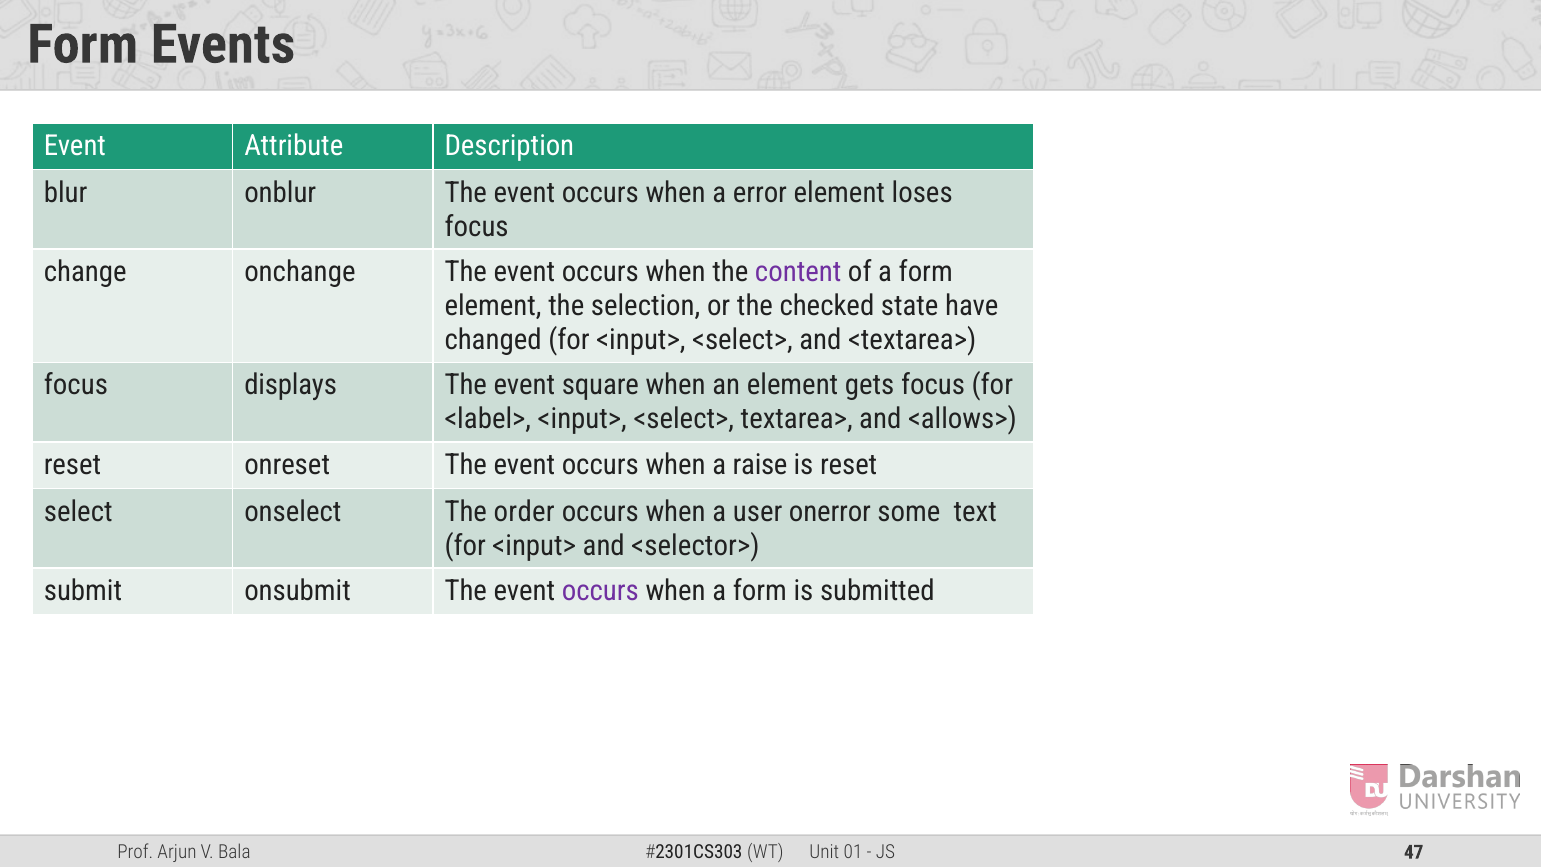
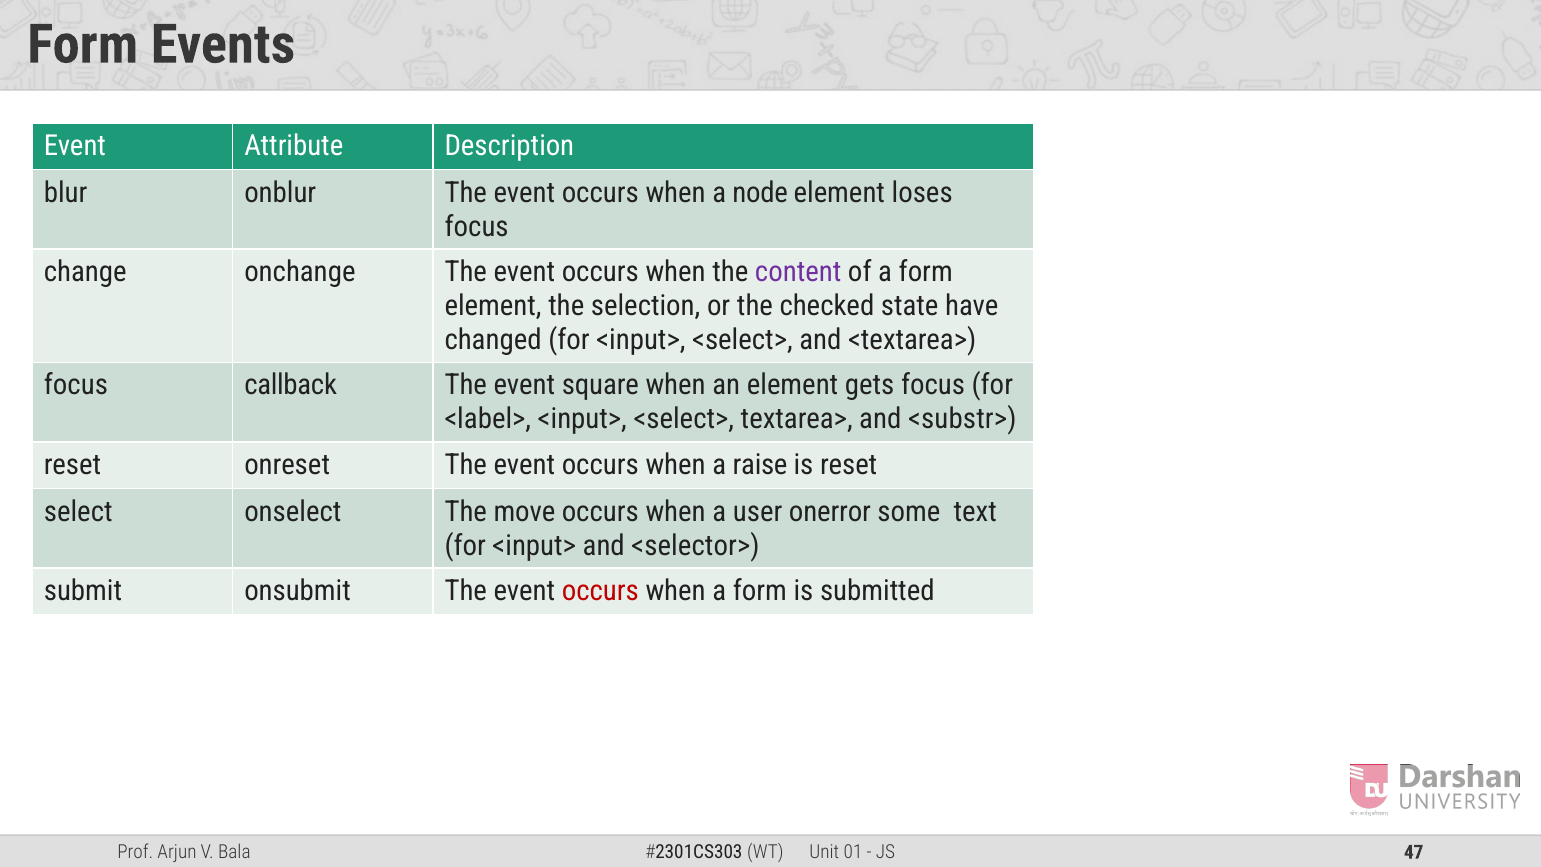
error: error -> node (760, 193)
displays: displays -> callback (291, 385)
<allows>: <allows> -> <substr> (962, 419)
order: order -> move (524, 512)
occurs colour: purple -> red (600, 591)
